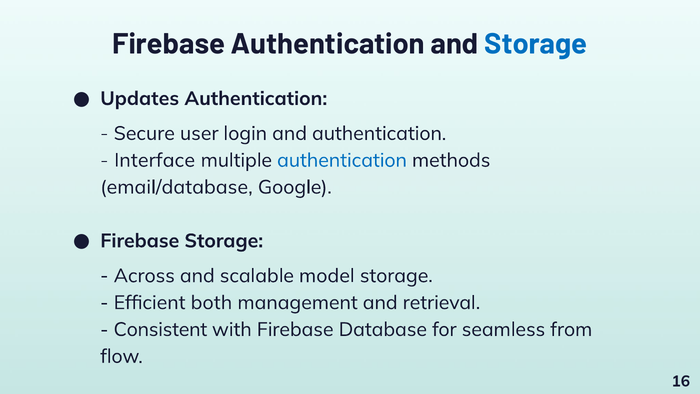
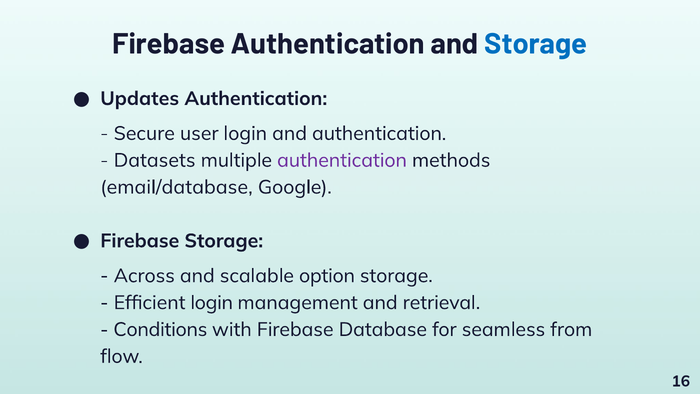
Interface: Interface -> Datasets (155, 160)
authentication colour: blue -> purple (342, 160)
model: model -> option (327, 276)
Efficient both: both -> login (212, 302)
Consistent: Consistent -> Conditions (160, 329)
